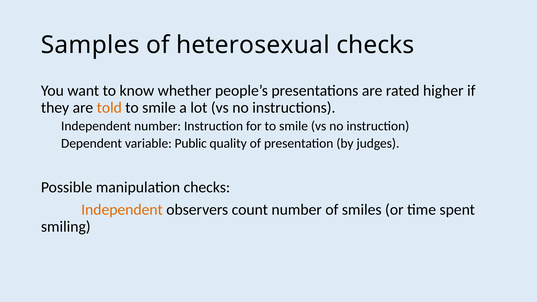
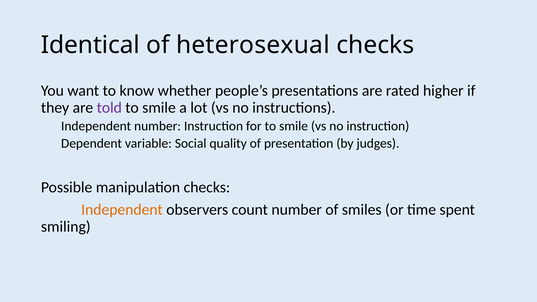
Samples: Samples -> Identical (90, 45)
told colour: orange -> purple (109, 108)
Public: Public -> Social (191, 144)
